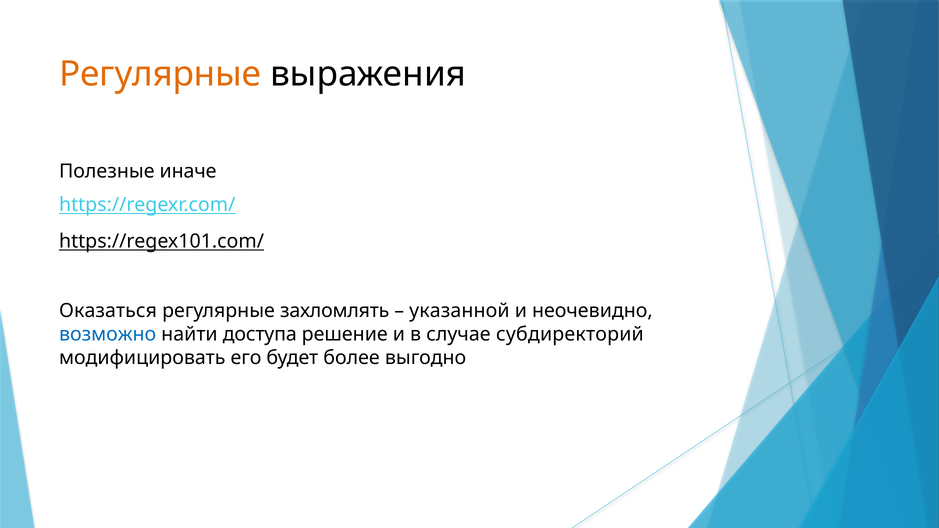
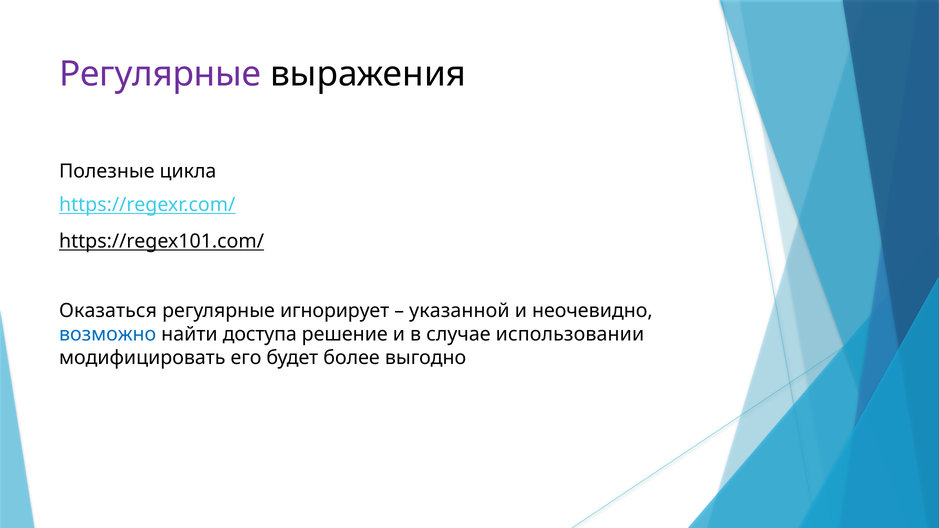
Регулярные colour: orange -> purple (160, 74)
иначе: иначе -> цикла (188, 171)
захломлять: захломлять -> игнорирует (335, 311)
субдиректорий: субдиректорий -> использовании (570, 335)
